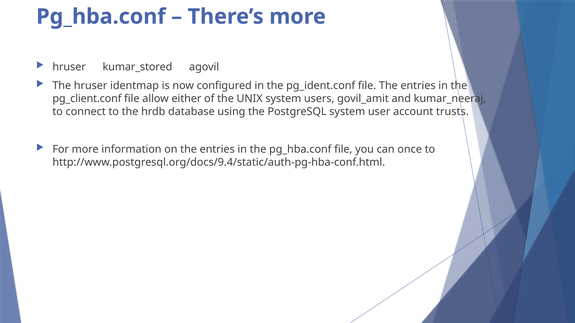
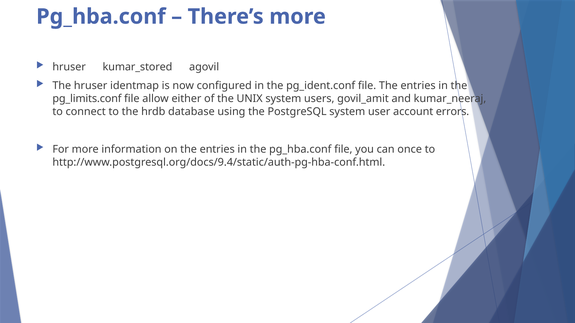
pg_client.conf: pg_client.conf -> pg_limits.conf (87, 99)
trusts: trusts -> errors (453, 112)
